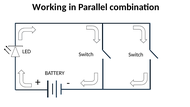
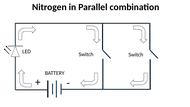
Working: Working -> Nitrogen (49, 7)
